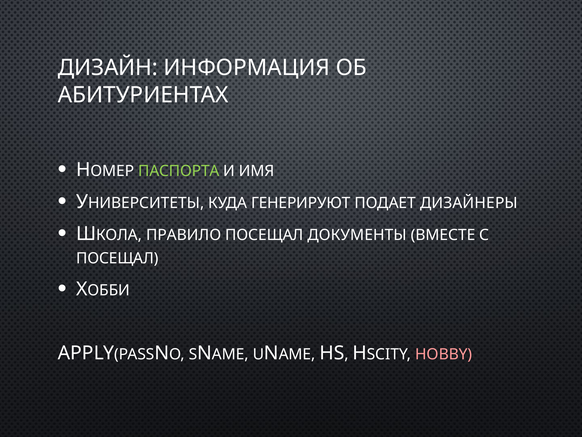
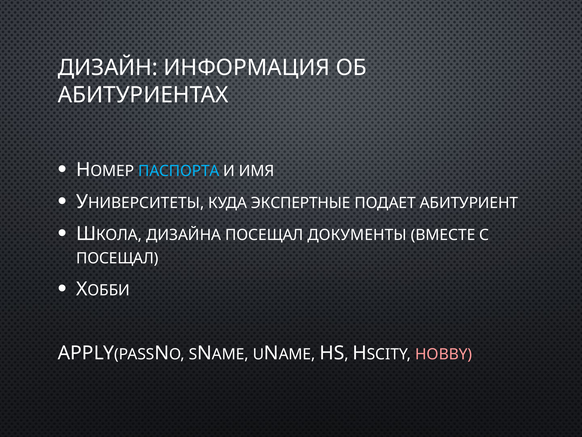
ПАСПОРТА colour: light green -> light blue (179, 171)
ГЕНЕРИРУЮТ: ГЕНЕРИРУЮТ -> ЭКСПЕРТНЫЕ (301, 203)
ДИЗАЙНЕРЫ: ДИЗАЙНЕРЫ -> АБИТУРИЕНТ (469, 203)
ПРАВИЛО: ПРАВИЛО -> ДИЗАЙНА (184, 235)
